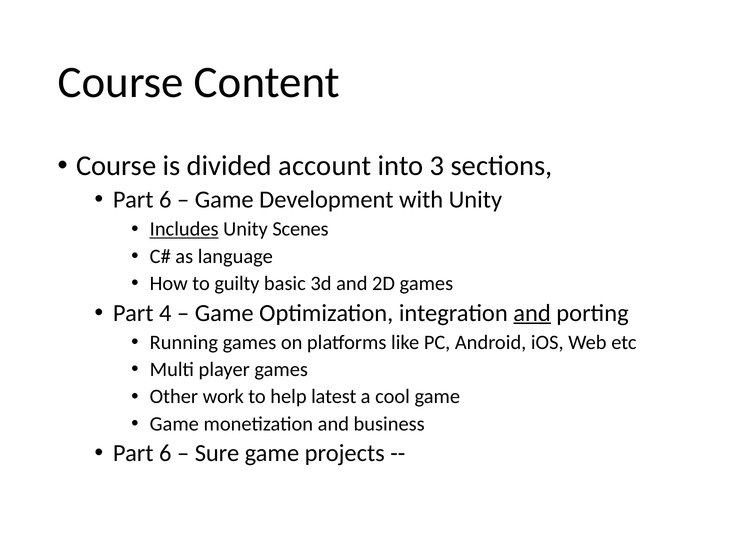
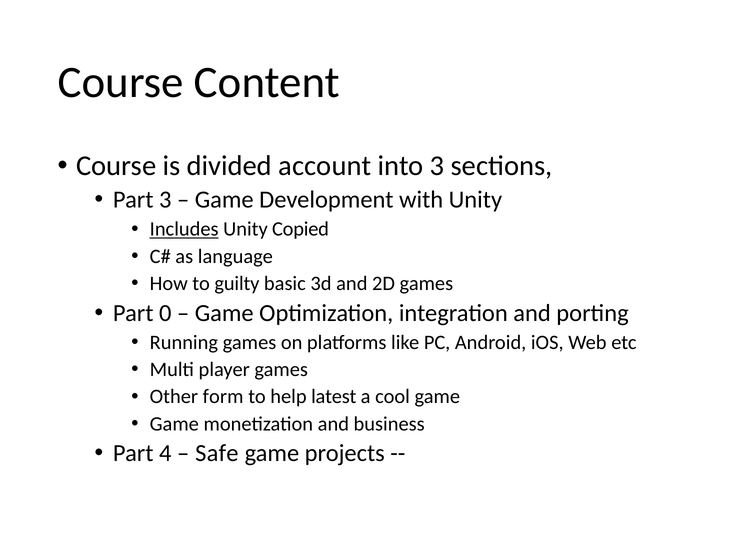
6: 6 -> 3 (165, 199)
Scenes: Scenes -> Copied (300, 229)
4: 4 -> 0 (165, 312)
and underline: present -> none (532, 312)
work: work -> form (223, 396)
6: 6 -> 4 (165, 453)
Sure: Sure -> Safe (217, 453)
